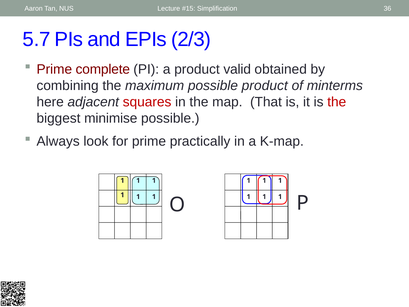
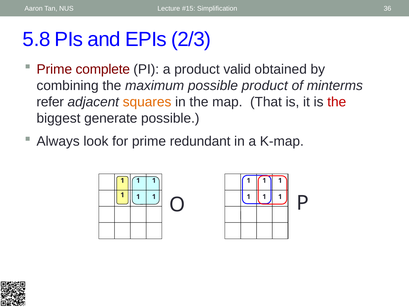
5.7: 5.7 -> 5.8 (37, 39)
here: here -> refer (50, 102)
squares colour: red -> orange (147, 102)
minimise: minimise -> generate (111, 118)
practically: practically -> redundant (200, 141)
